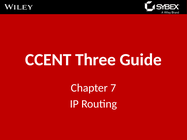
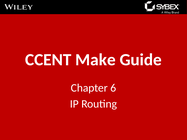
Three: Three -> Make (95, 60)
7: 7 -> 6 (113, 88)
